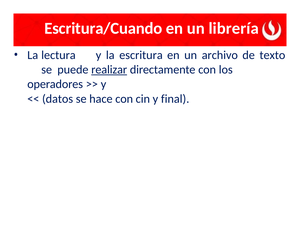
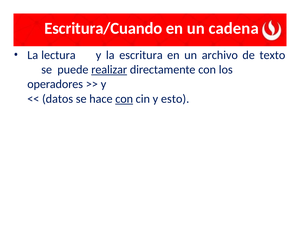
librería: librería -> cadena (234, 28)
con underline: none -> present (124, 99)
final: final -> esto (175, 99)
